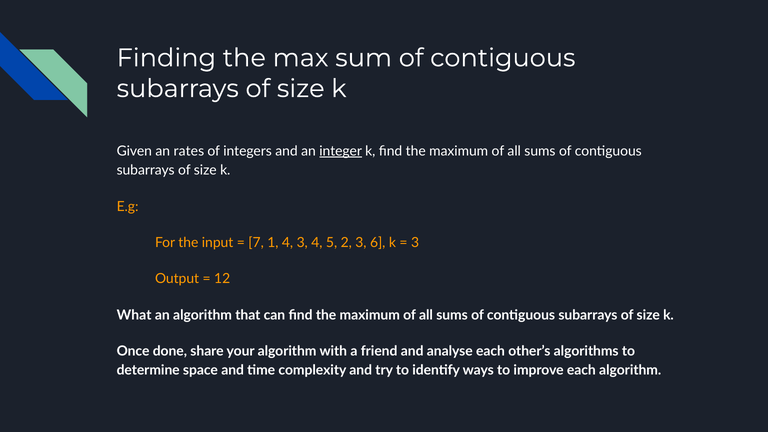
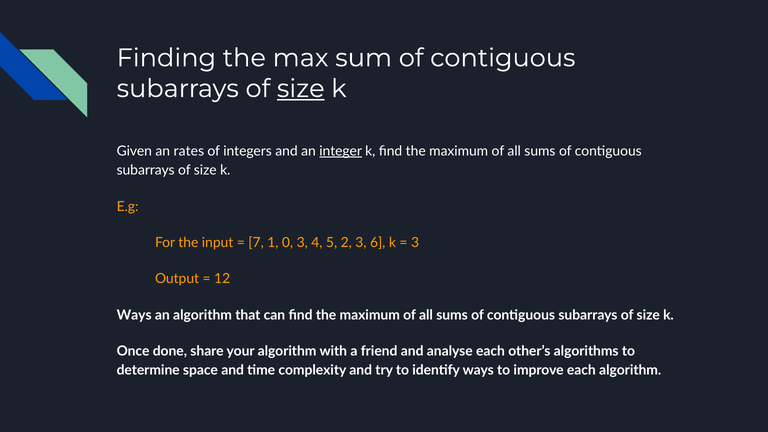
size underline: none -> present (301, 89)
1 4: 4 -> 0 (288, 243)
What: What -> Ways (134, 315)
